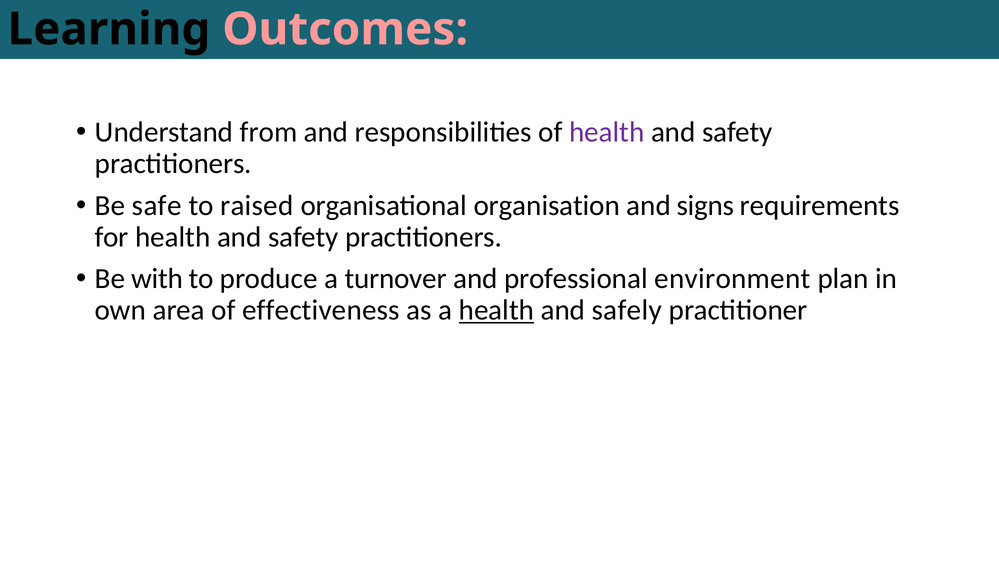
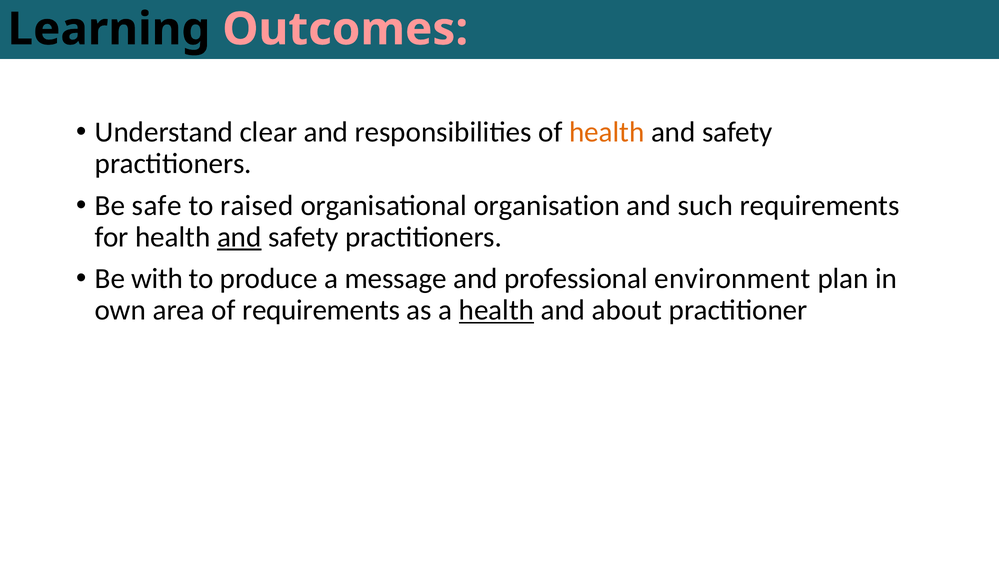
from: from -> clear (268, 132)
health colour: purple -> orange (607, 132)
signs: signs -> such (705, 206)
and underline: none -> present (239, 237)
turnover: turnover -> message (396, 279)
of effectiveness: effectiveness -> requirements (321, 310)
safely: safely -> about (627, 310)
